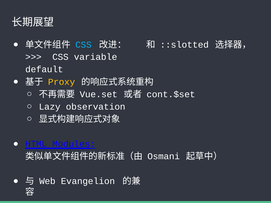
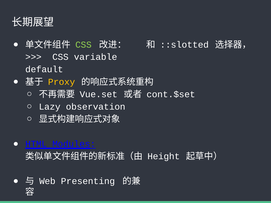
CSS colour: light blue -> light green (83, 45)
Osmani: Osmani -> Height (164, 157)
Evangelion: Evangelion -> Presenting (88, 181)
